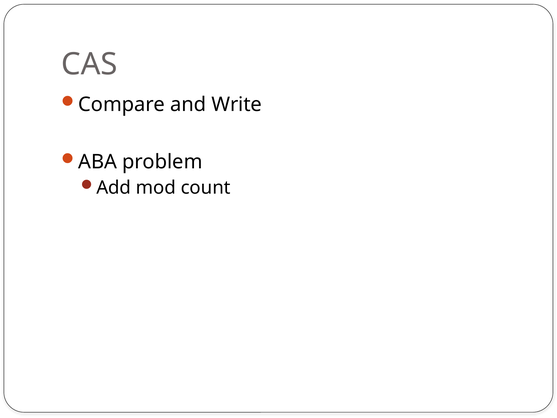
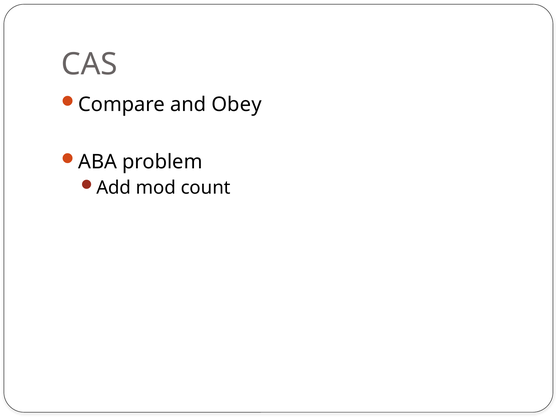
Write: Write -> Obey (237, 104)
